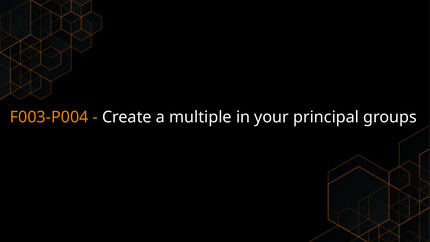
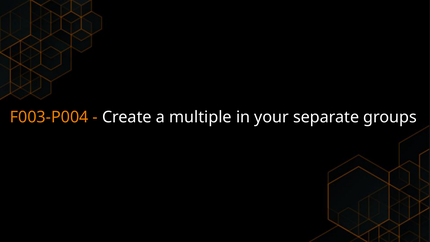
principal: principal -> separate (326, 117)
